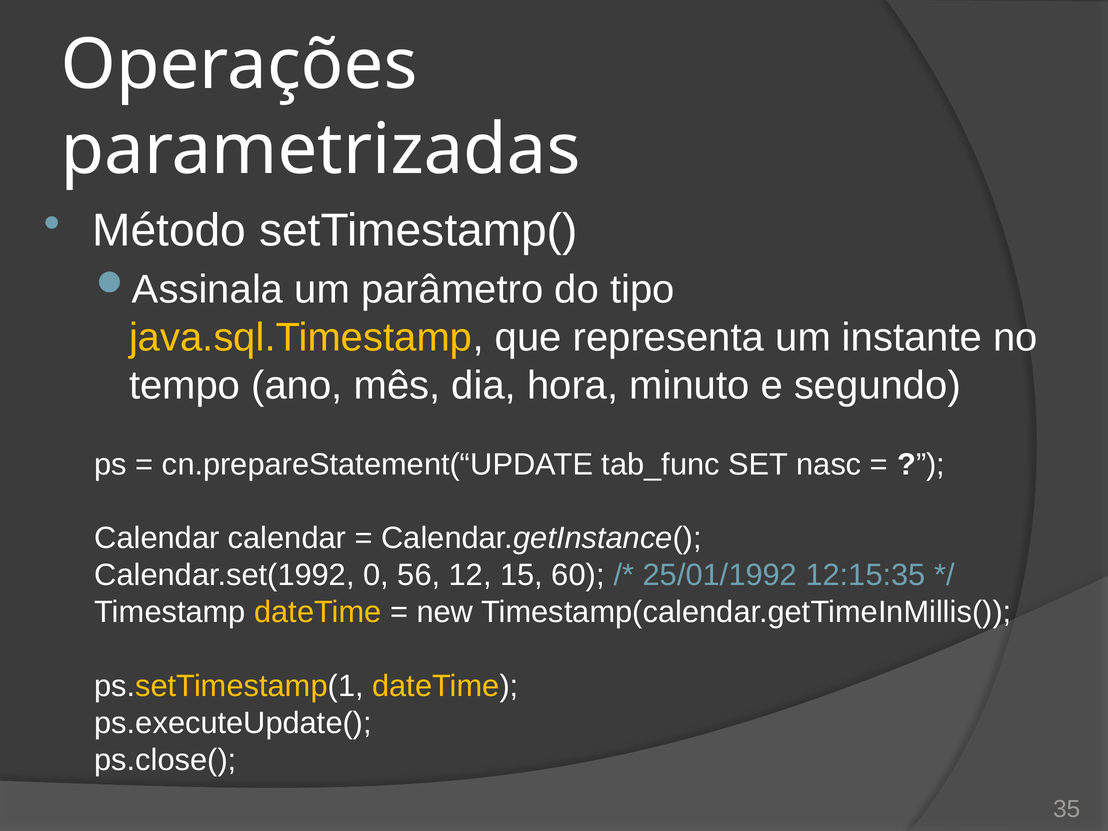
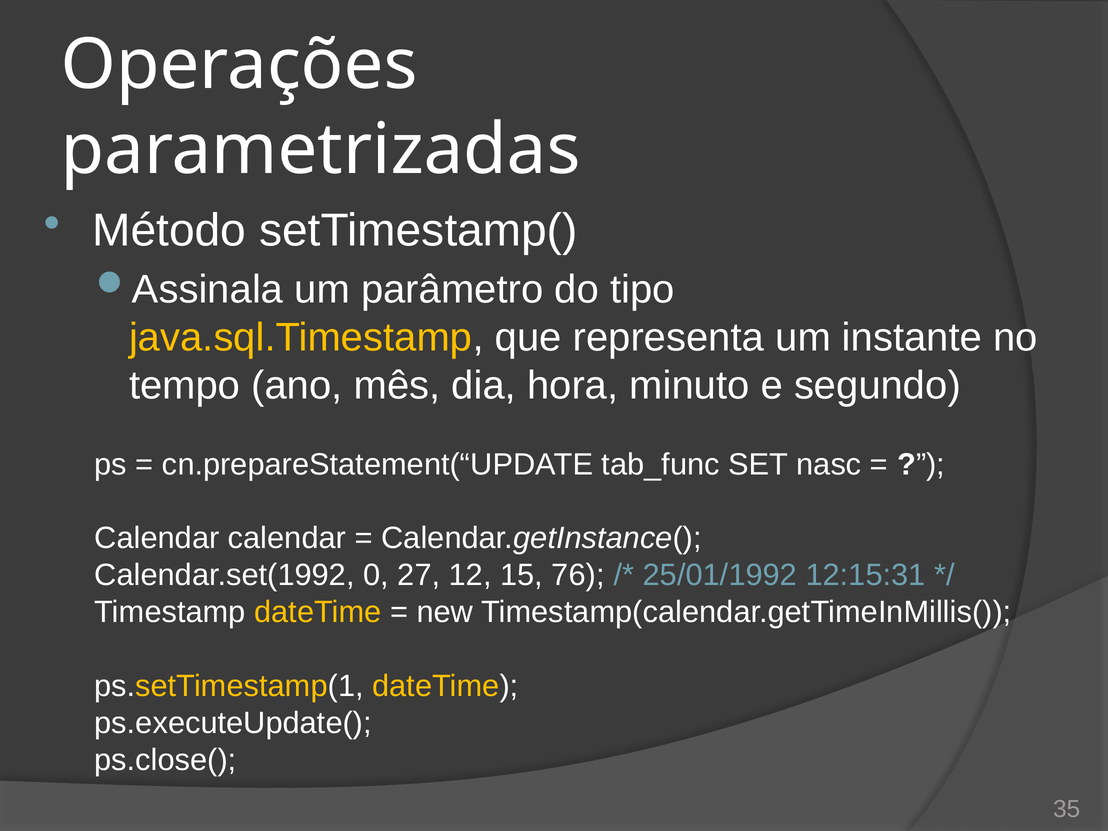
56: 56 -> 27 (419, 575)
60: 60 -> 76 (578, 575)
12:15:35: 12:15:35 -> 12:15:31 (866, 575)
